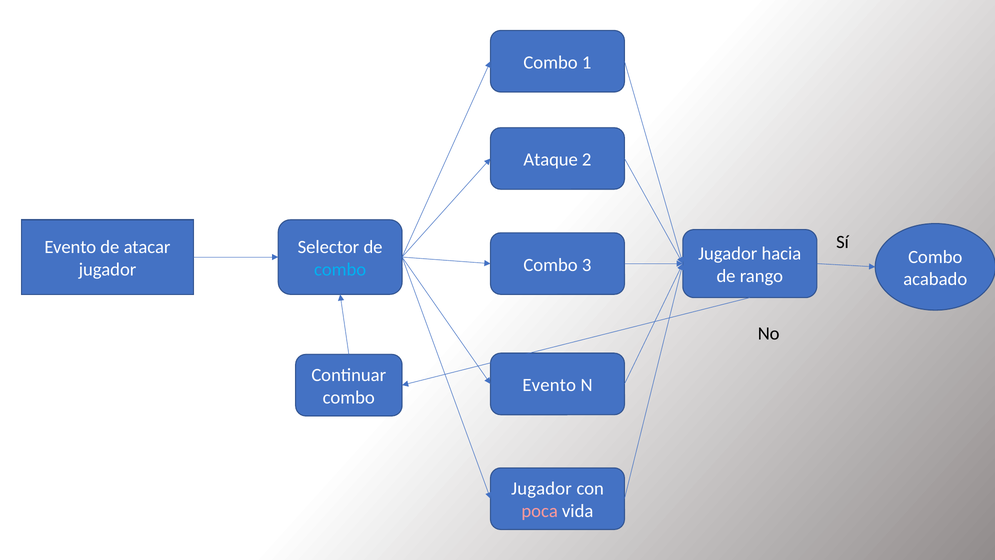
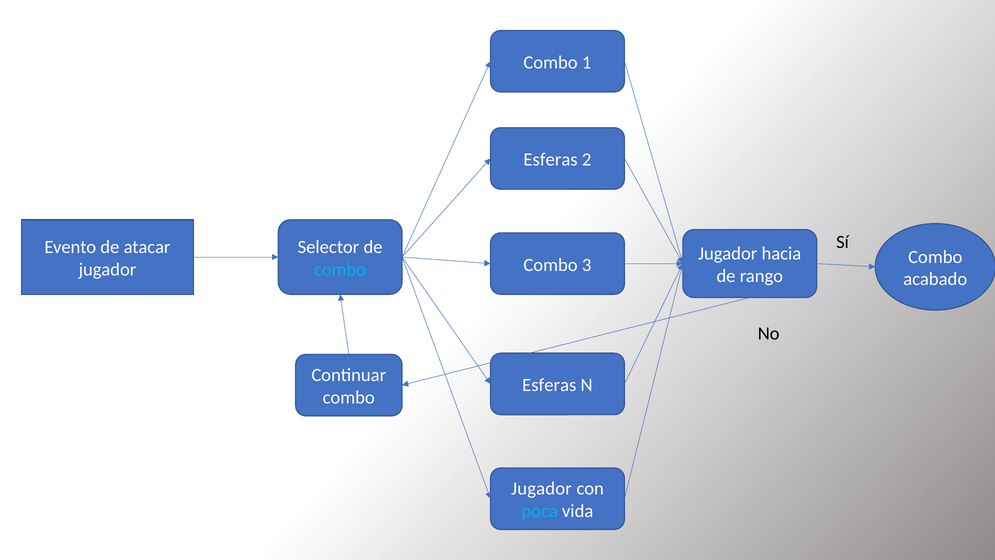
Ataque: Ataque -> Esferas (551, 160)
Evento: Evento -> Esferas (549, 385)
poca colour: pink -> light blue (540, 511)
